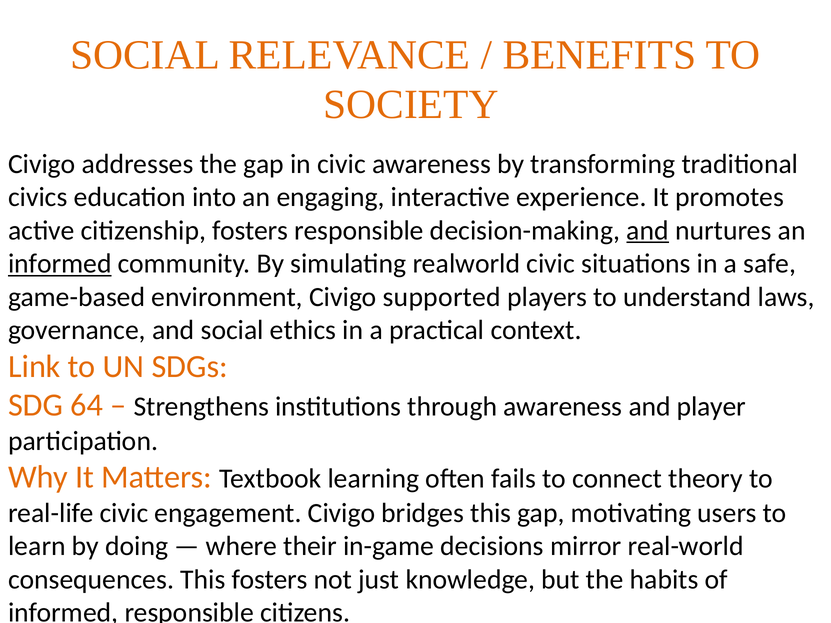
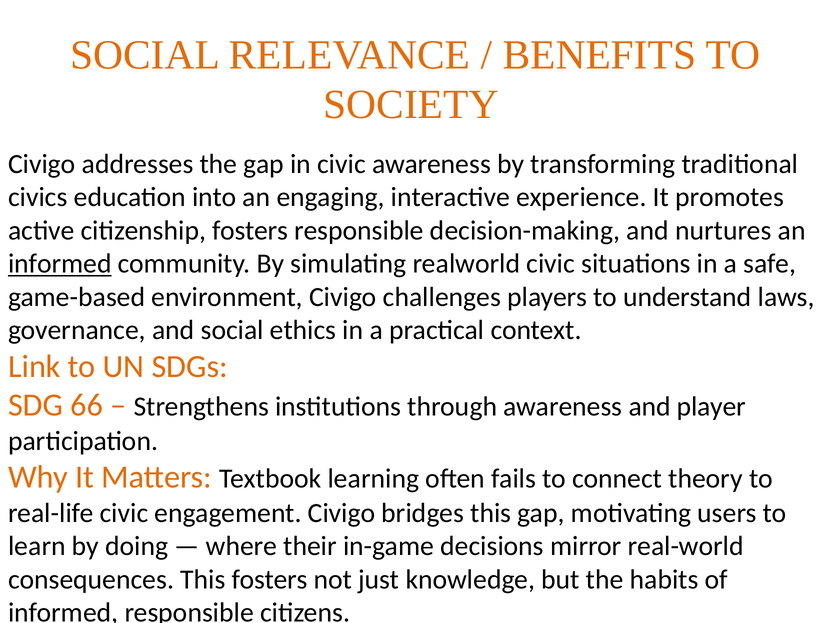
and underline: present -> none (648, 231)
supported: supported -> challenges (442, 297)
64: 64 -> 66 (87, 405)
